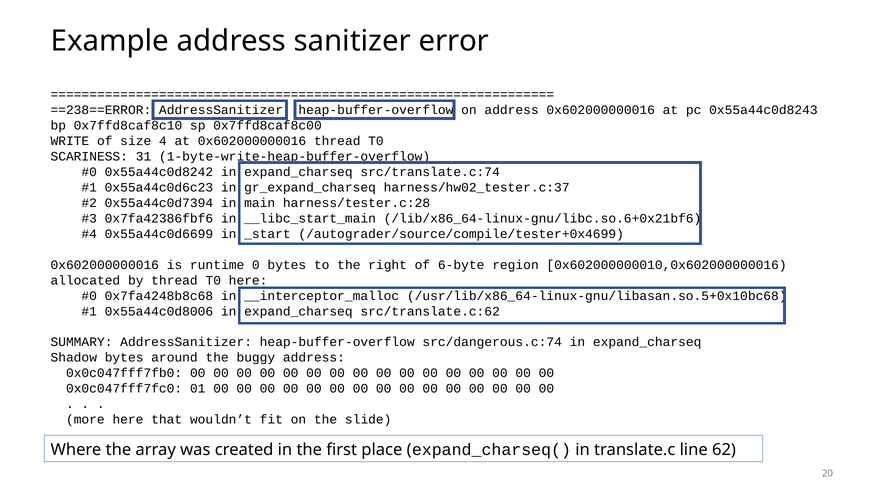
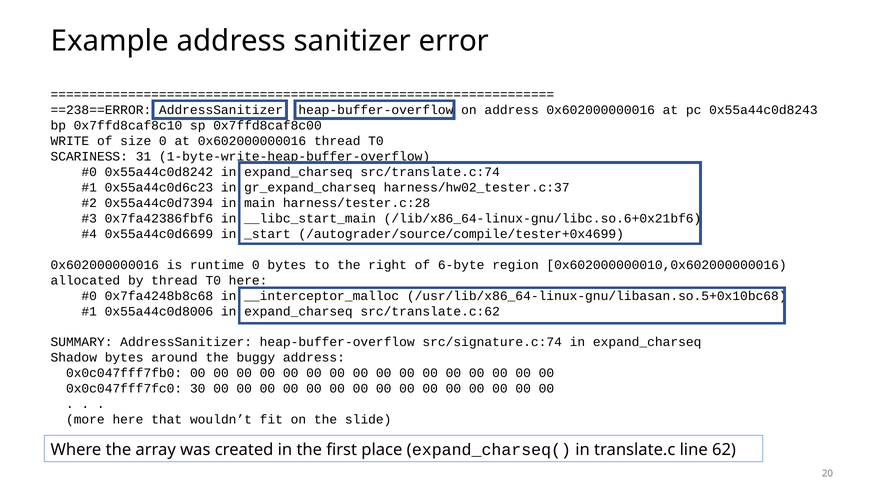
size 4: 4 -> 0 (163, 141)
src/dangerous.c:74: src/dangerous.c:74 -> src/signature.c:74 (492, 342)
01: 01 -> 30 (198, 389)
